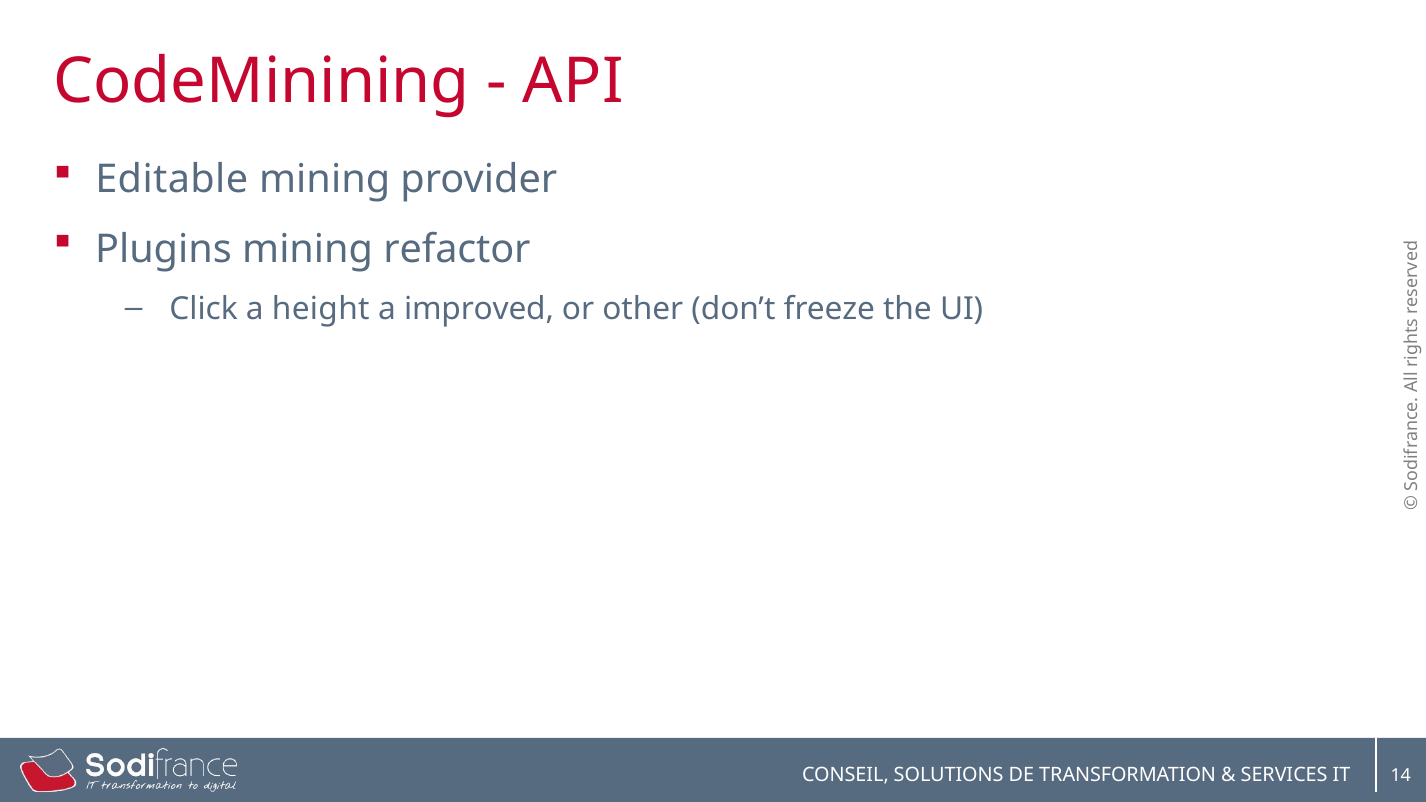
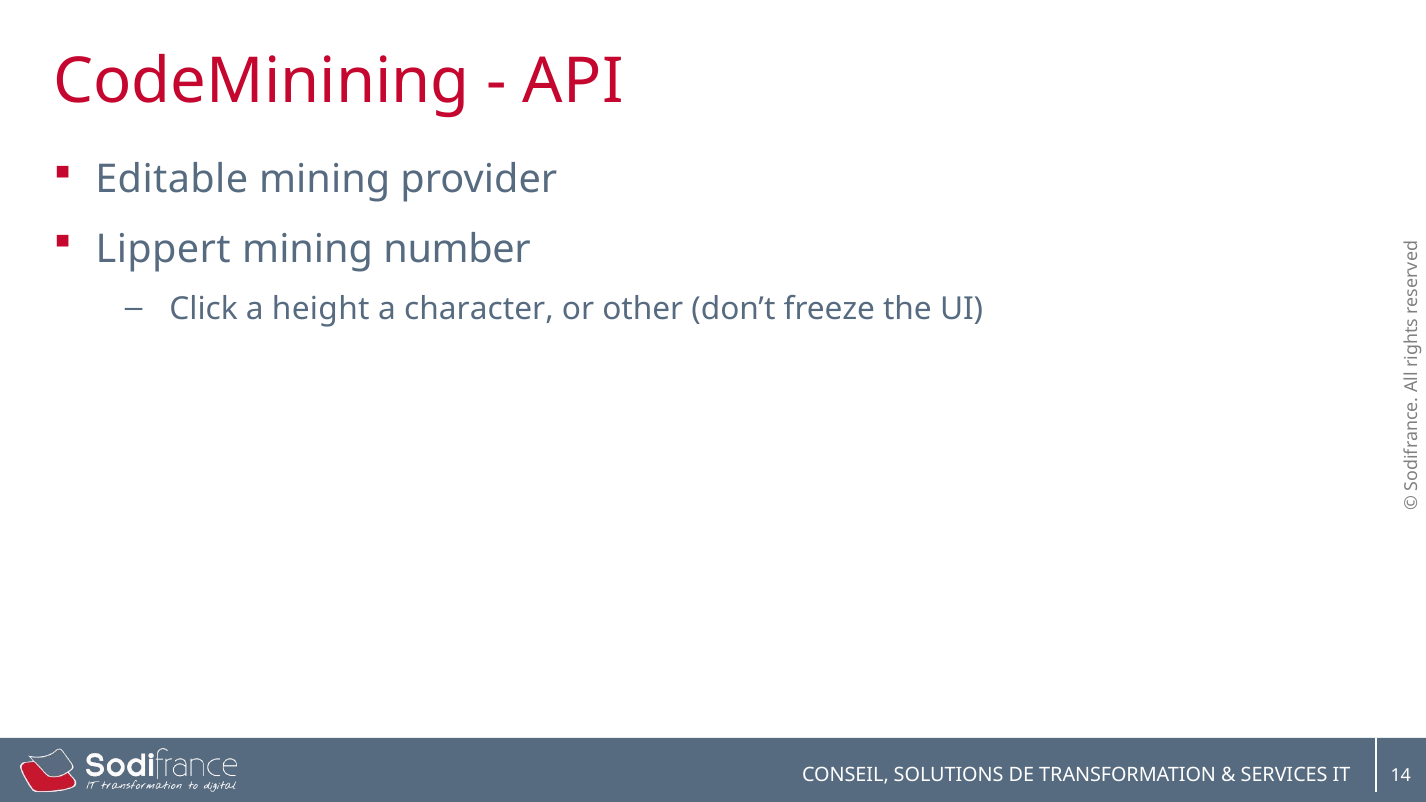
Plugins: Plugins -> Lippert (163, 249)
refactor: refactor -> number (457, 249)
improved: improved -> character (479, 309)
